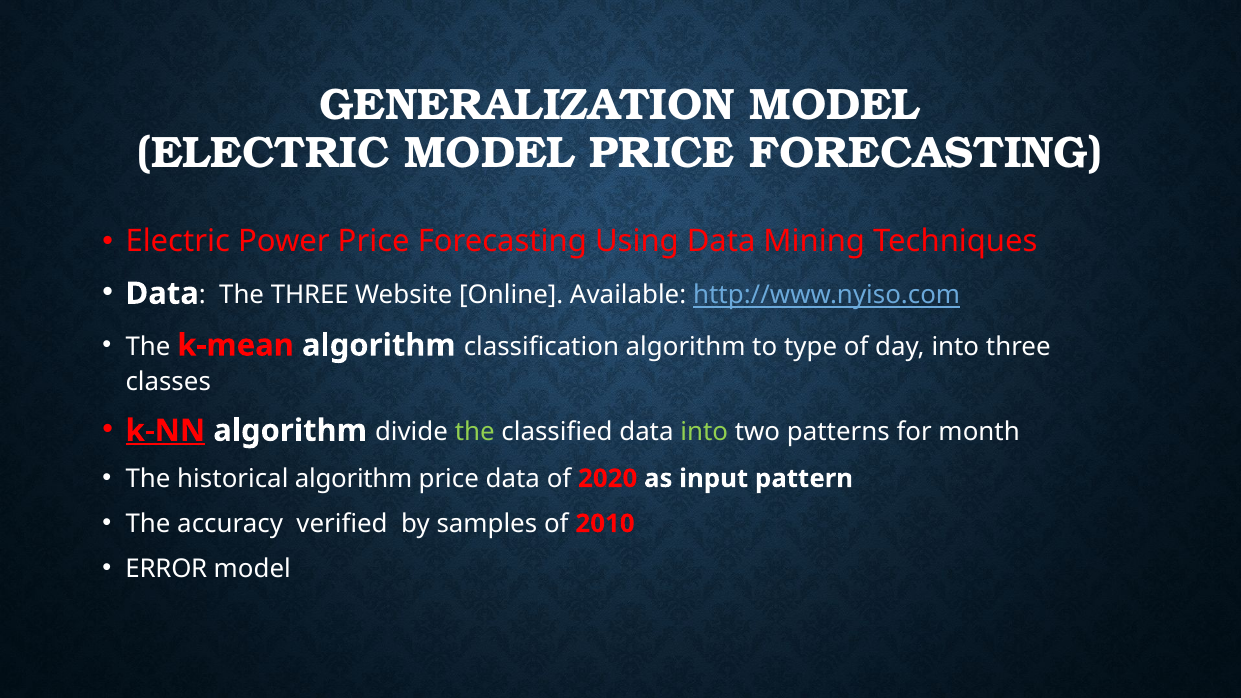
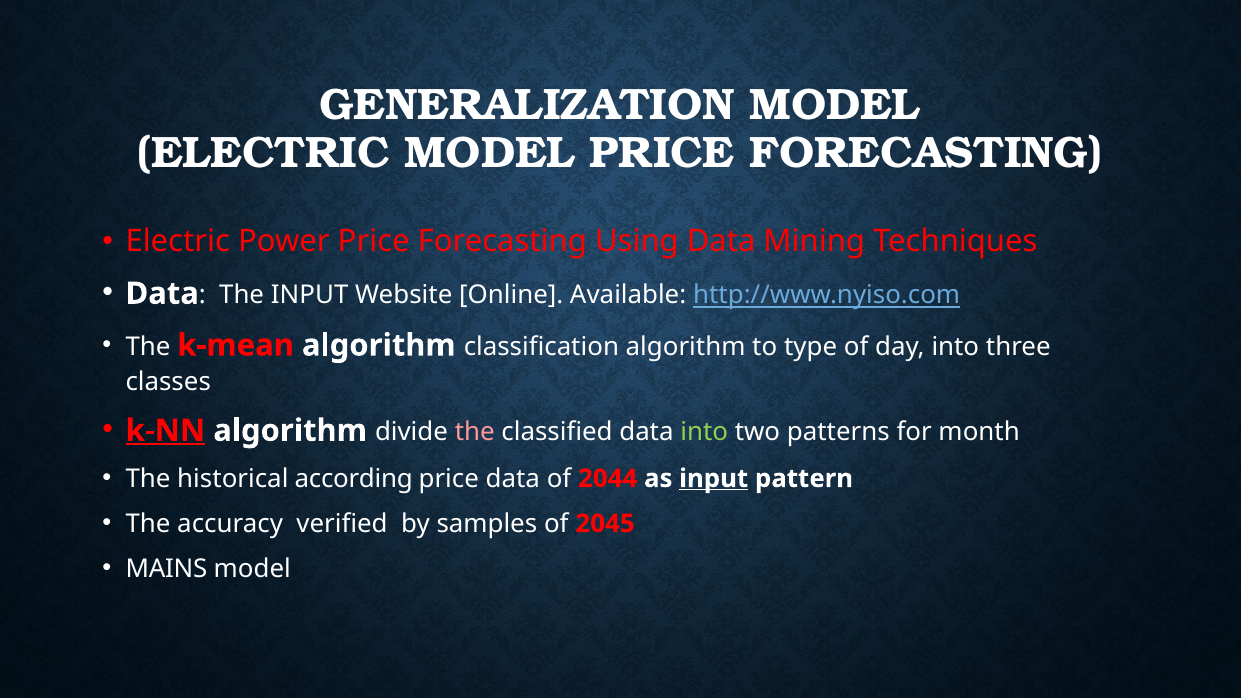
The THREE: THREE -> INPUT (310, 295)
the colour: light green -> pink (475, 432)
historical algorithm: algorithm -> according (354, 479)
2020: 2020 -> 2044 (608, 479)
input underline: none -> present (714, 479)
2010: 2010 -> 2045 (605, 524)
ERROR: ERROR -> MAINS (166, 569)
